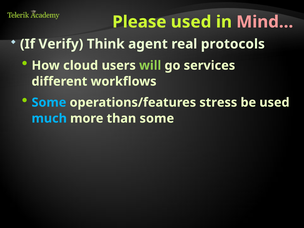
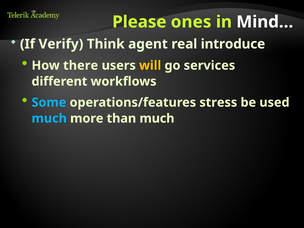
Please used: used -> ones (191, 22)
Mind… colour: pink -> white (265, 22)
protocols: protocols -> introduce (233, 44)
cloud: cloud -> there (81, 65)
will colour: light green -> yellow (150, 65)
than some: some -> much (157, 118)
